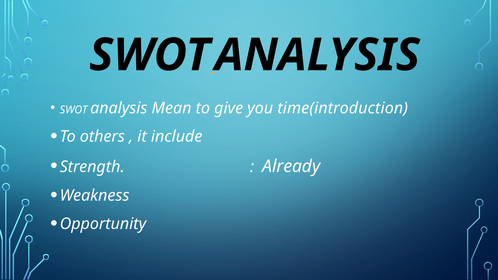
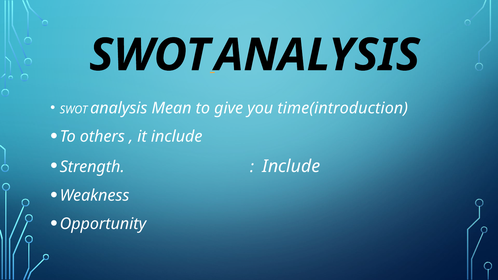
Already: Already -> Include (291, 166)
